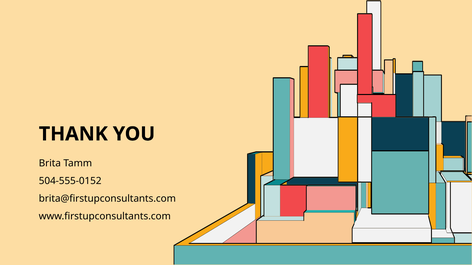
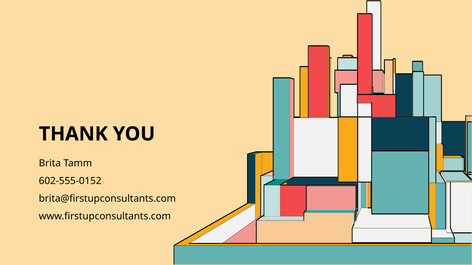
504-555-0152: 504-555-0152 -> 602-555-0152 (70, 181)
